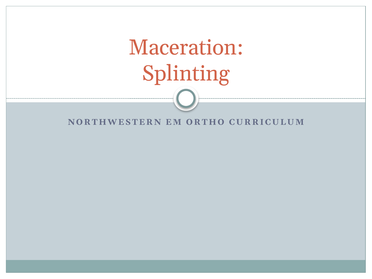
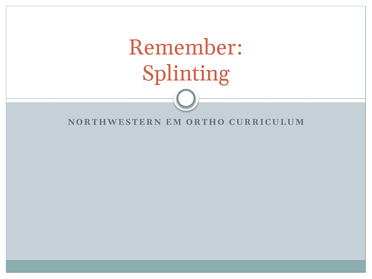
Maceration: Maceration -> Remember (186, 47)
